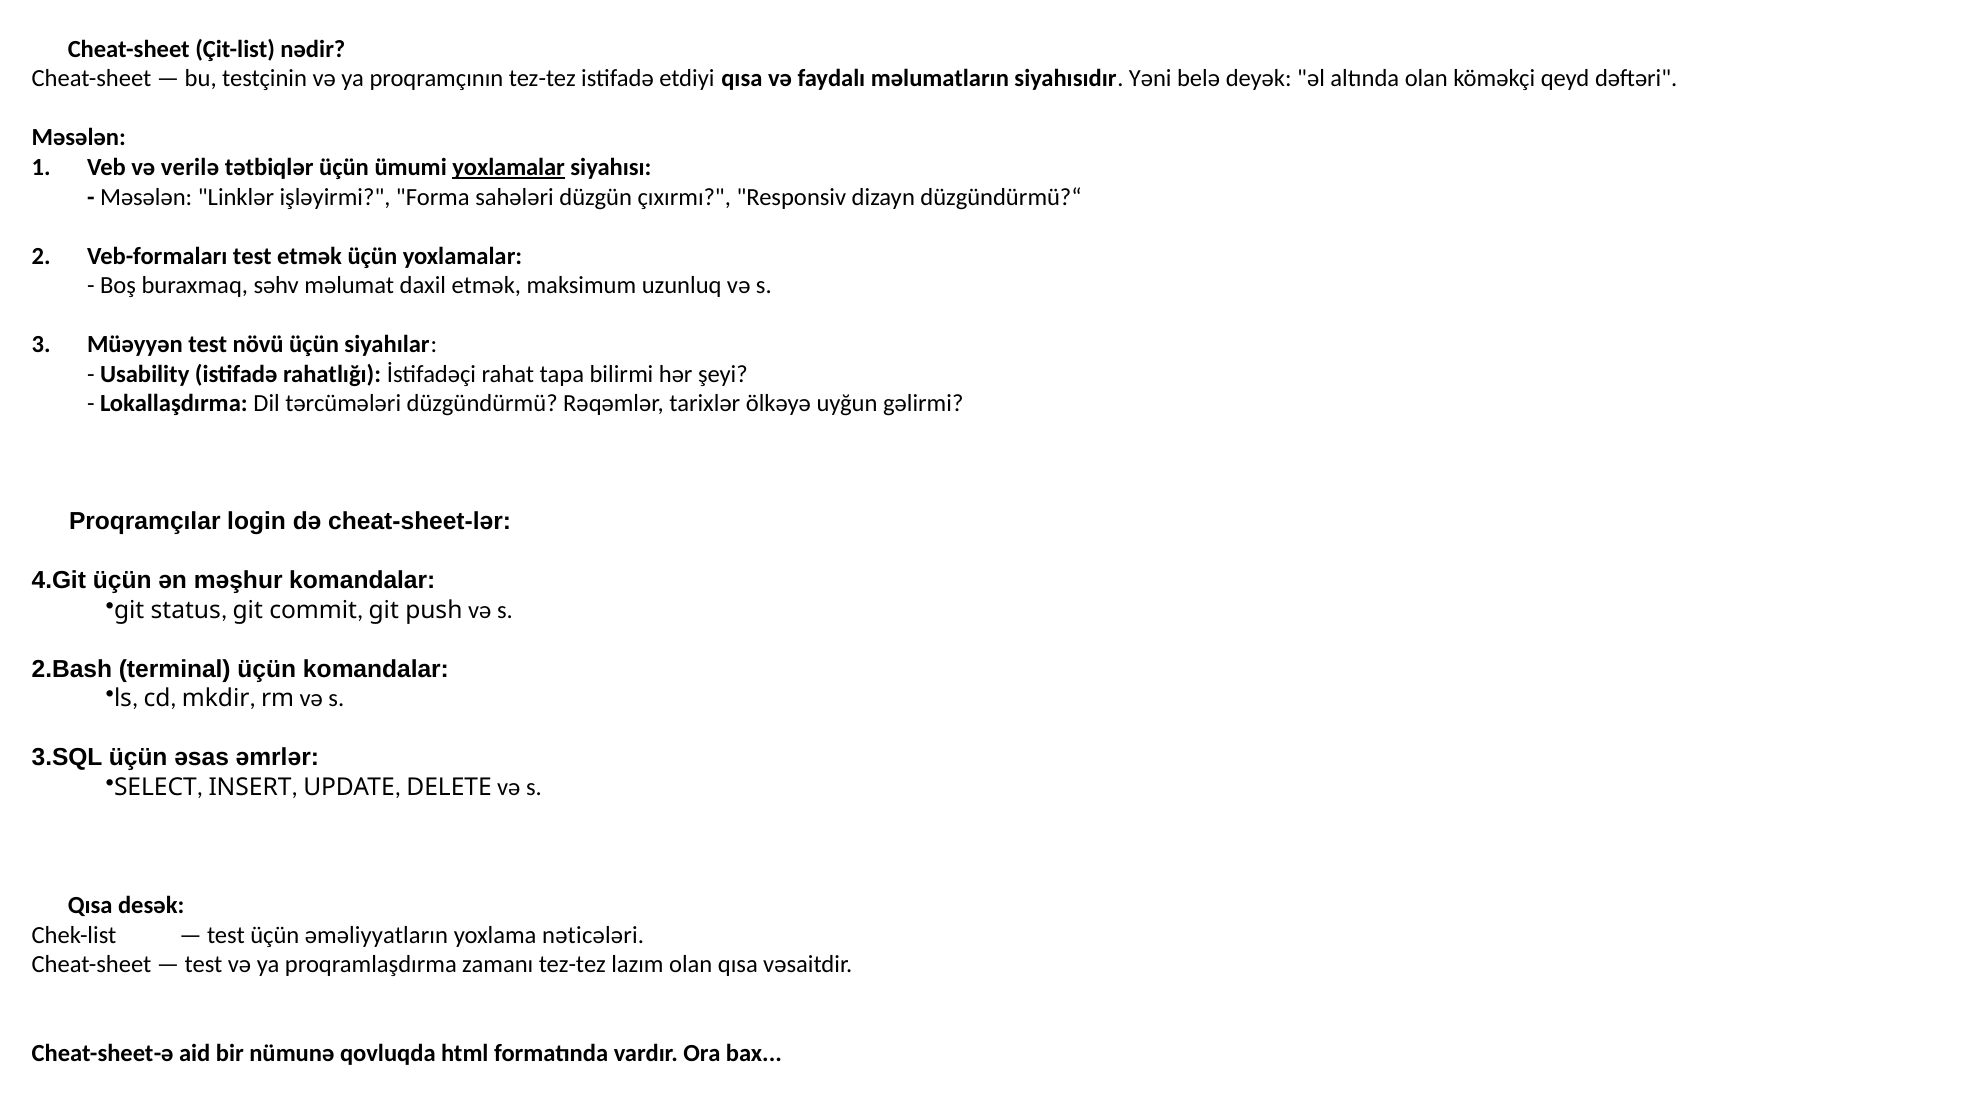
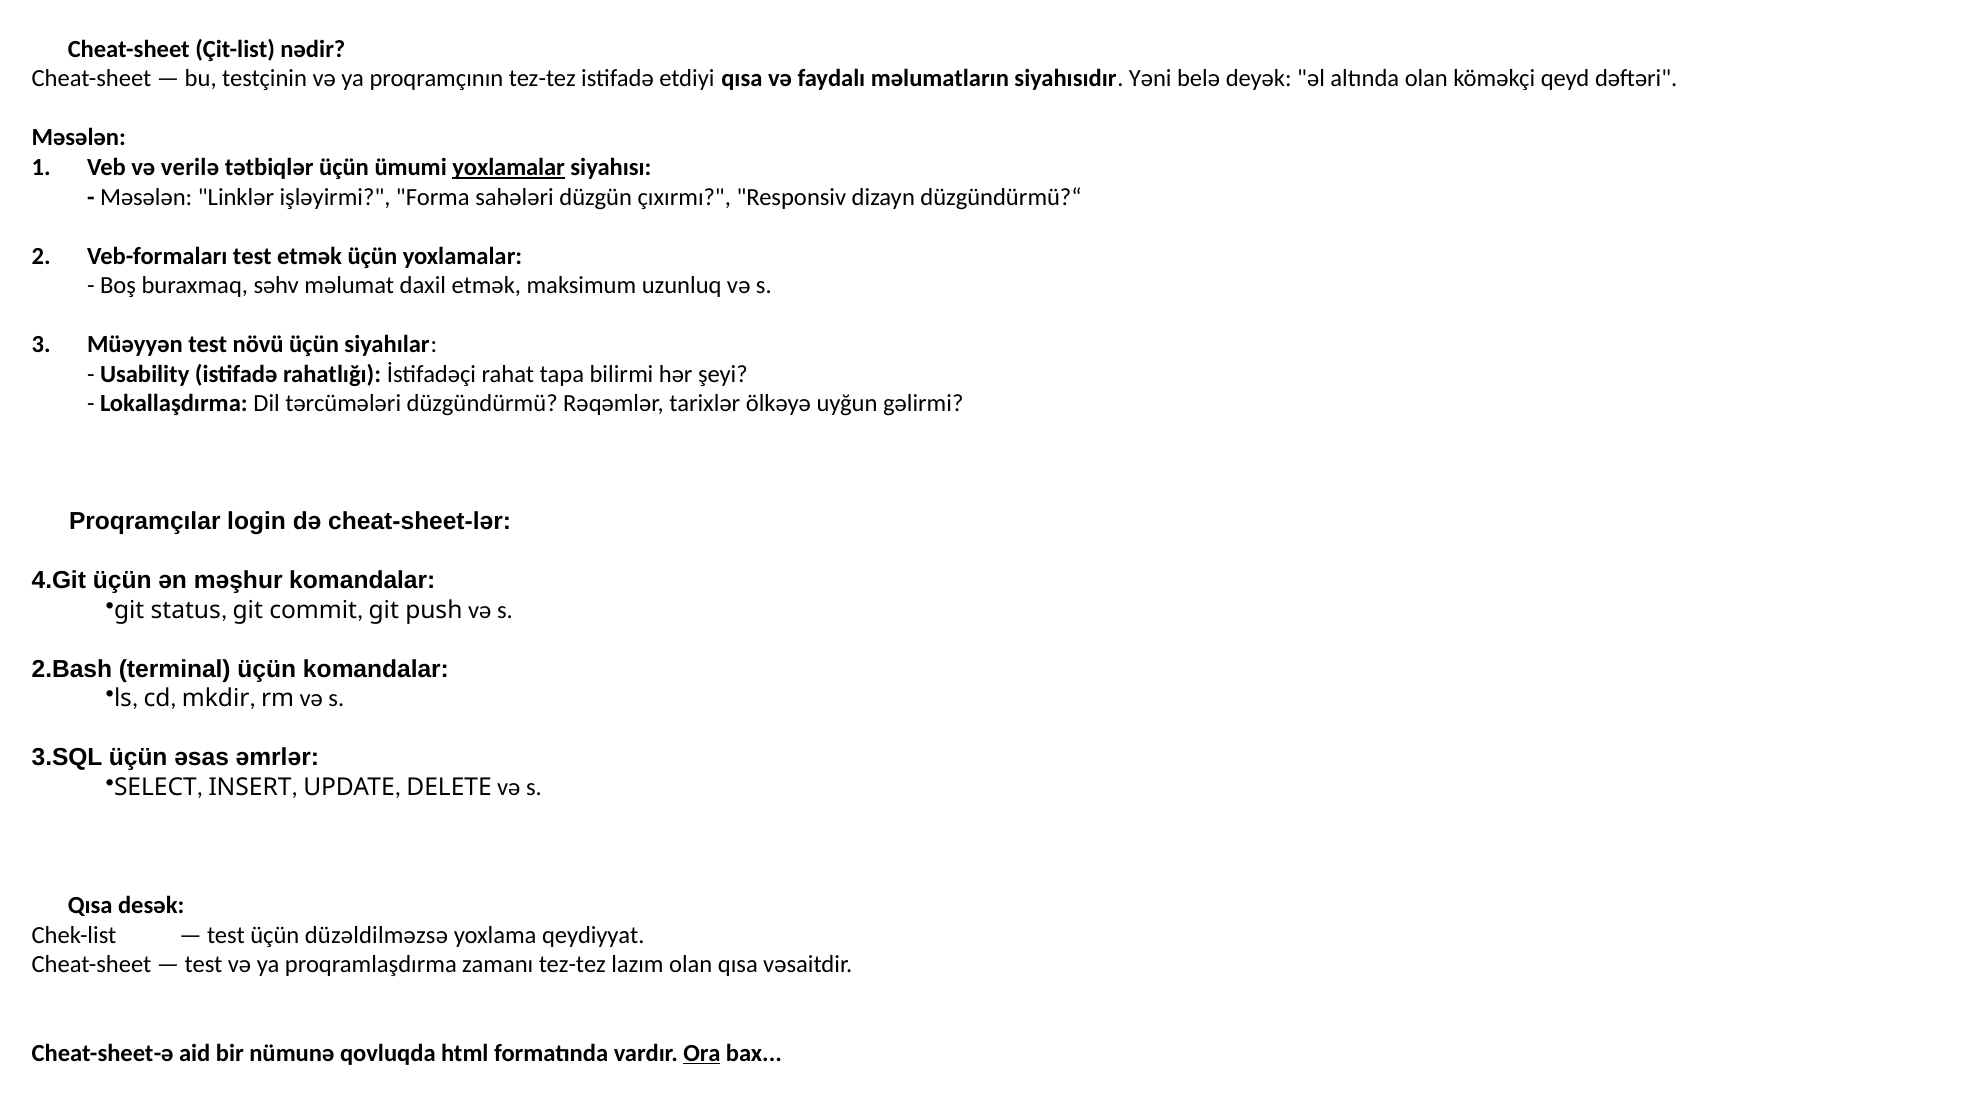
əməliyyatların: əməliyyatların -> düzəldilməzsə (376, 935)
nəticələri: nəticələri -> qeydiyyat (593, 935)
Ora underline: none -> present (702, 1053)
